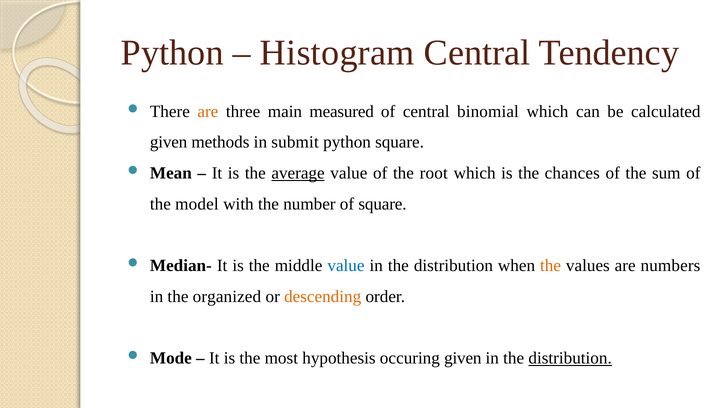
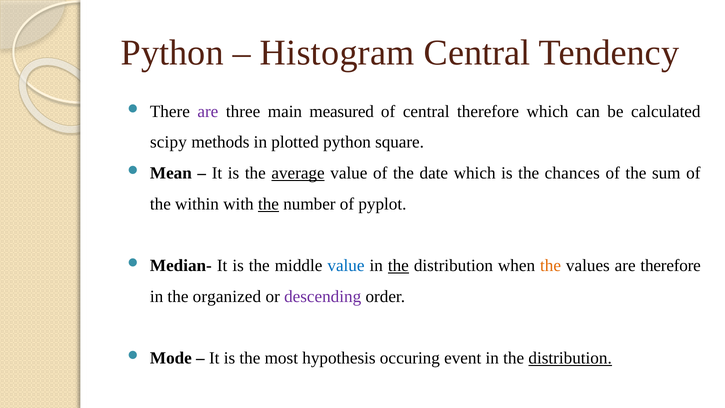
are colour: orange -> purple (208, 111)
central binomial: binomial -> therefore (488, 111)
given: given -> scipy (168, 142)
submit: submit -> plotted (295, 142)
root: root -> date (434, 173)
model: model -> within (197, 204)
the underline: none -> present (268, 204)
of square: square -> pyplot (382, 204)
the underline: none -> present (398, 266)
are numbers: numbers -> therefore (671, 266)
descending colour: orange -> purple (323, 296)
occuring given: given -> event (463, 358)
